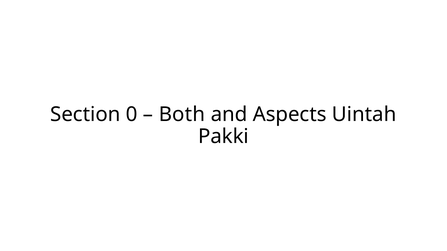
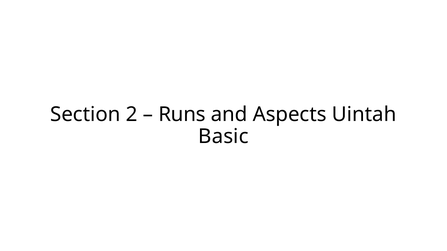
0: 0 -> 2 (132, 115)
Both: Both -> Runs (182, 115)
Pakki: Pakki -> Basic (223, 137)
